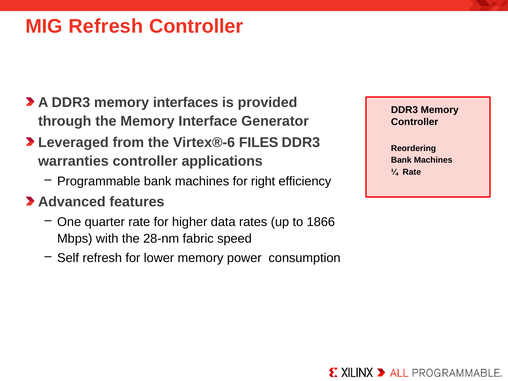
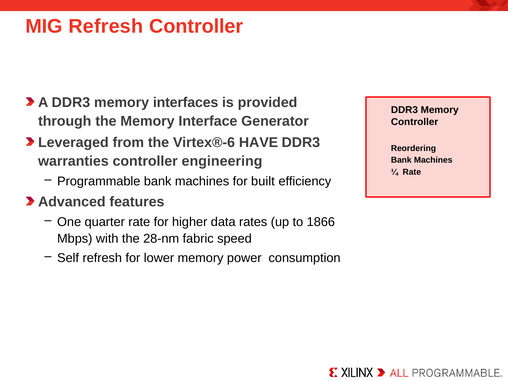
FILES: FILES -> HAVE (259, 143)
applications: applications -> engineering (222, 161)
right: right -> built (263, 181)
